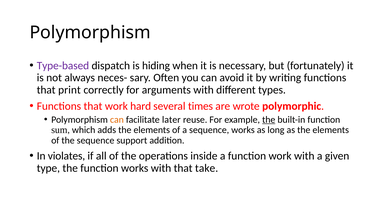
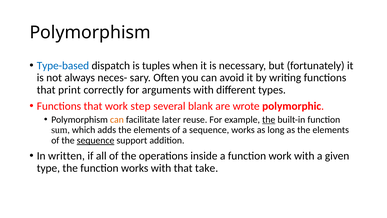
Type-based colour: purple -> blue (63, 65)
hiding: hiding -> tuples (156, 65)
hard: hard -> step (141, 106)
times: times -> blank (200, 106)
sequence underline: none -> present (96, 140)
violates: violates -> written (66, 156)
